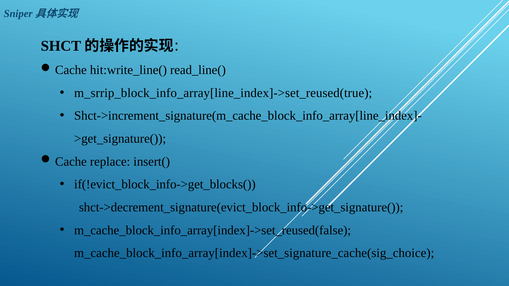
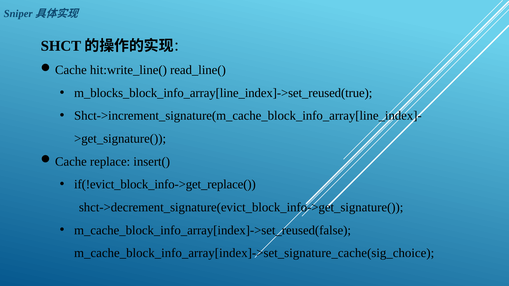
m_srrip_block_info_array[line_index]->set_reused(true: m_srrip_block_info_array[line_index]->set_reused(true -> m_blocks_block_info_array[line_index]->set_reused(true (223, 93)
if(!evict_block_info->get_blocks(: if(!evict_block_info->get_blocks( -> if(!evict_block_info->get_replace( (165, 185)
